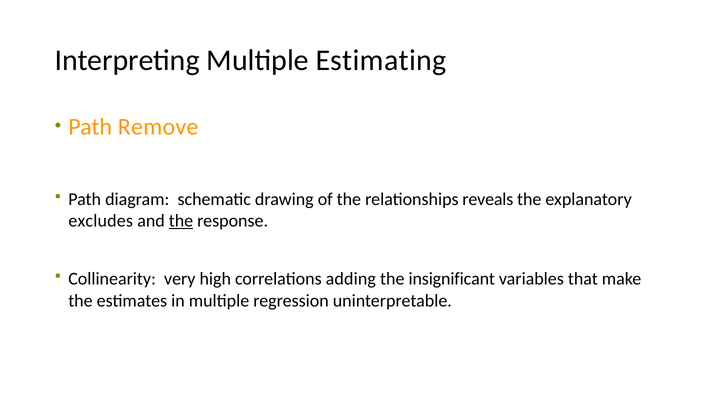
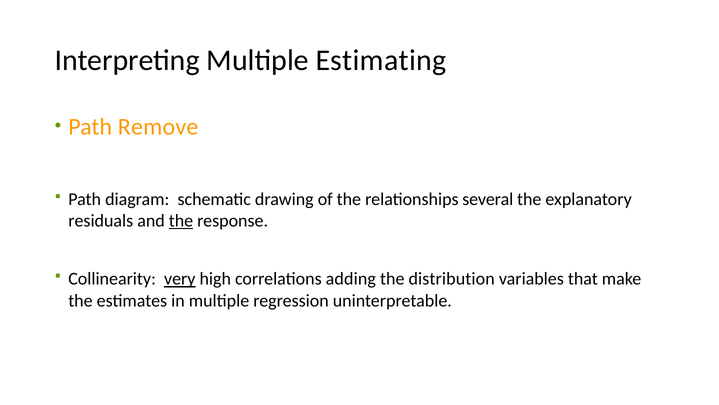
reveals: reveals -> several (488, 199)
excludes: excludes -> residuals (101, 220)
very underline: none -> present (180, 279)
insignificant: insignificant -> distribution (452, 279)
